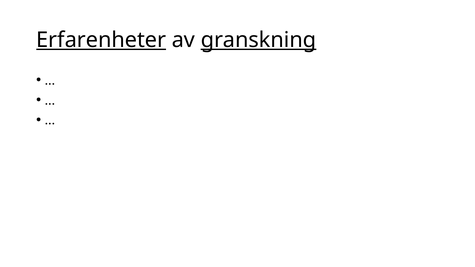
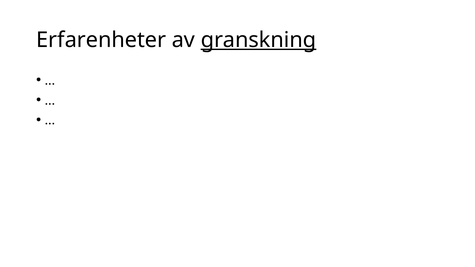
Erfarenheter underline: present -> none (101, 40)
